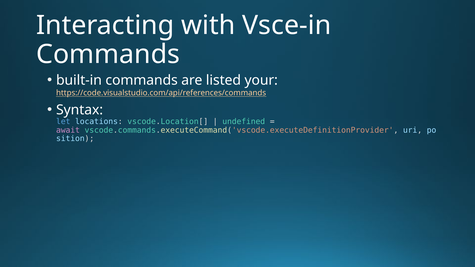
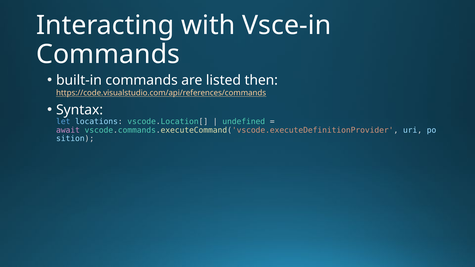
your: your -> then (261, 80)
